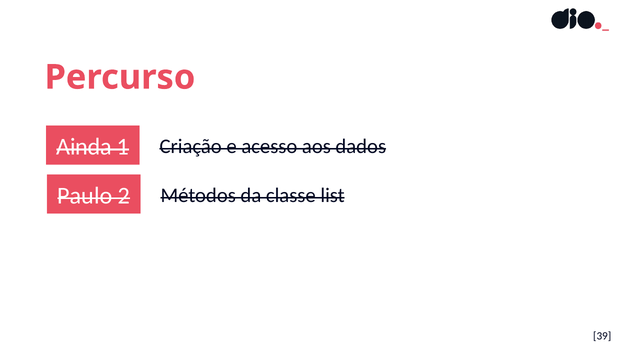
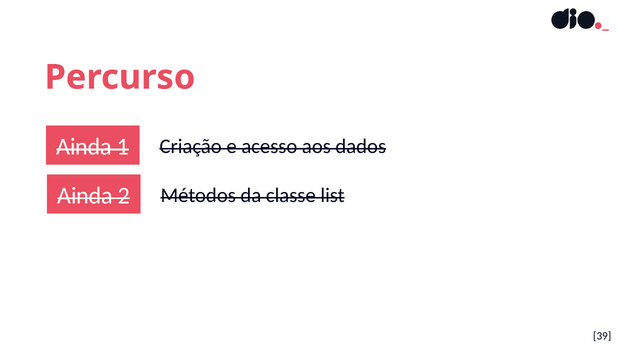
Paulo: Paulo -> Ainda (85, 196)
